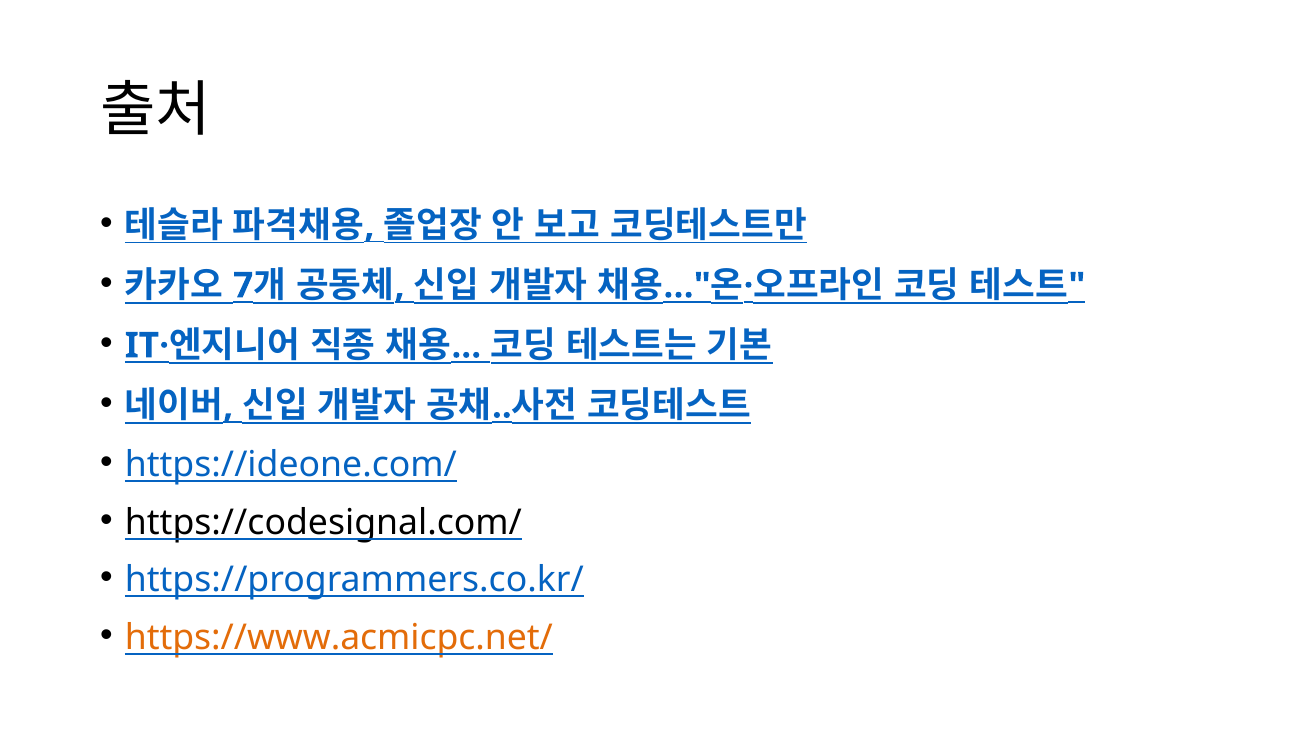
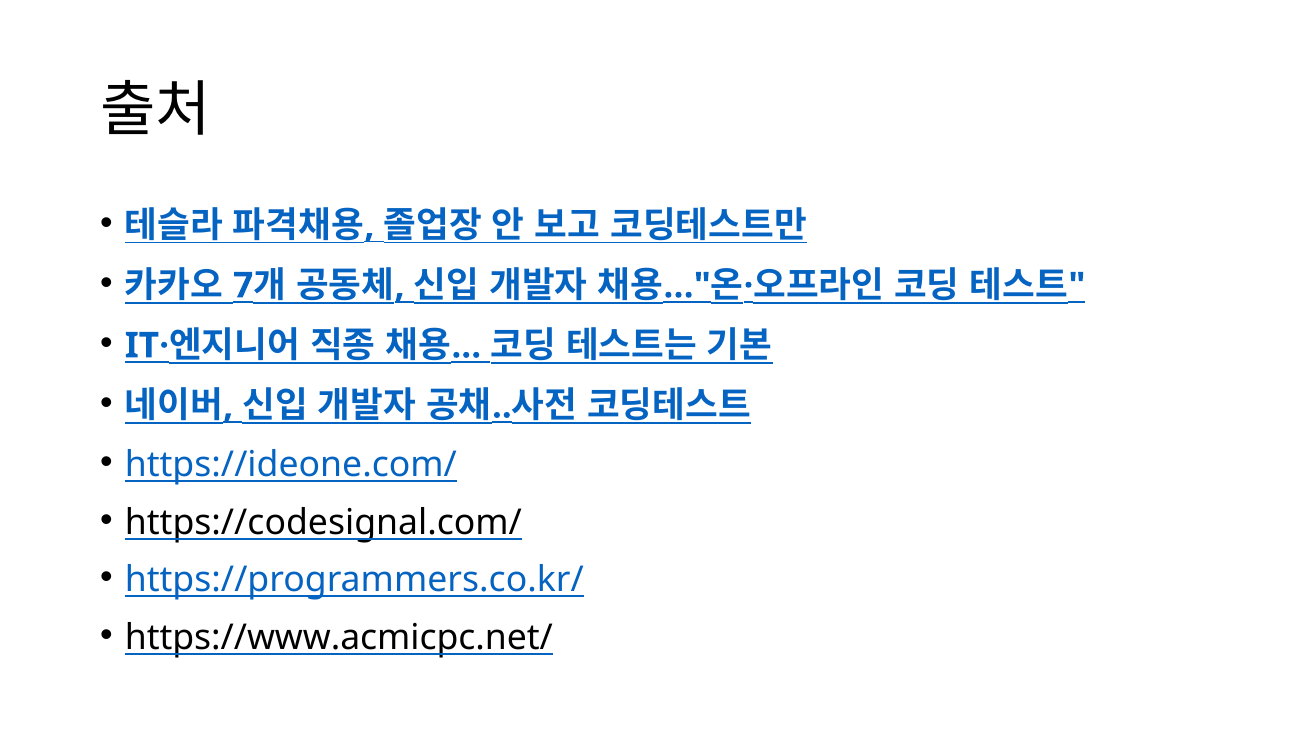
https://www.acmicpc.net/ colour: orange -> black (339, 638)
